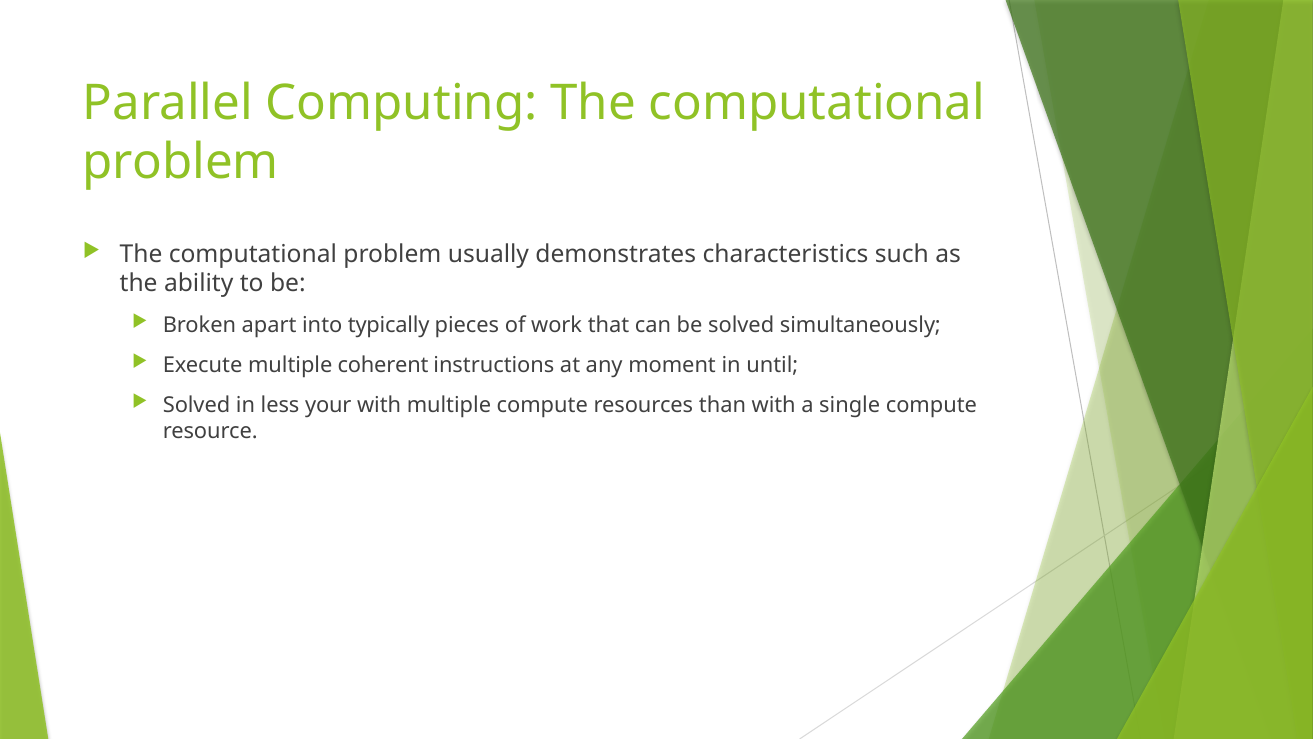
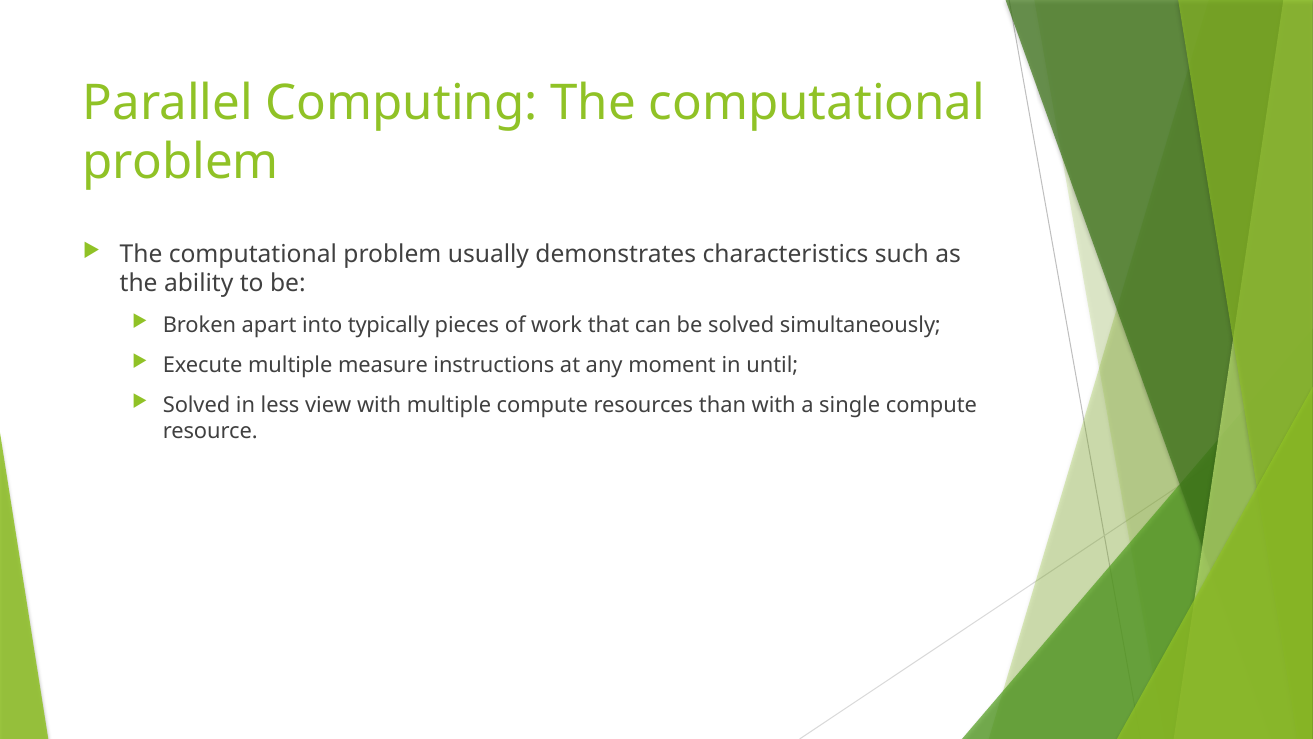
coherent: coherent -> measure (383, 365)
your: your -> view (328, 405)
